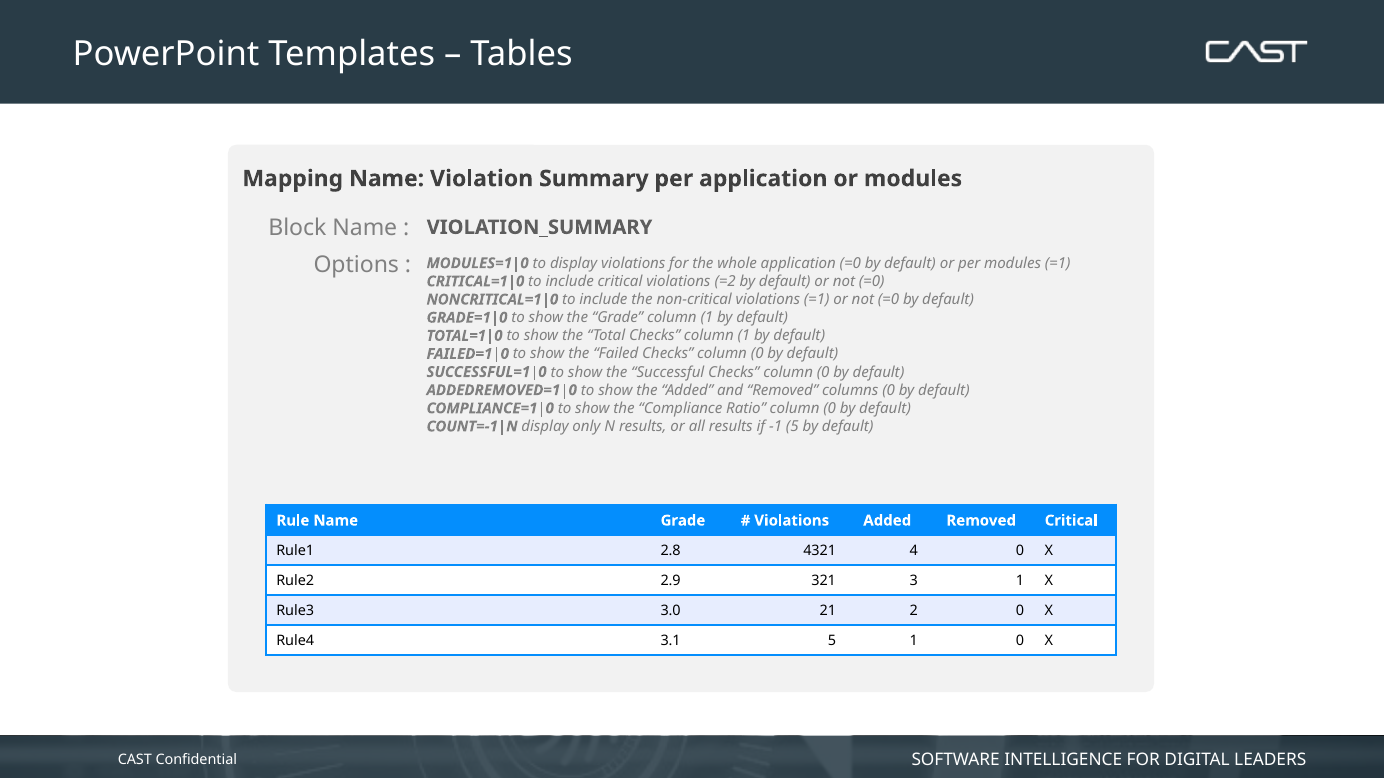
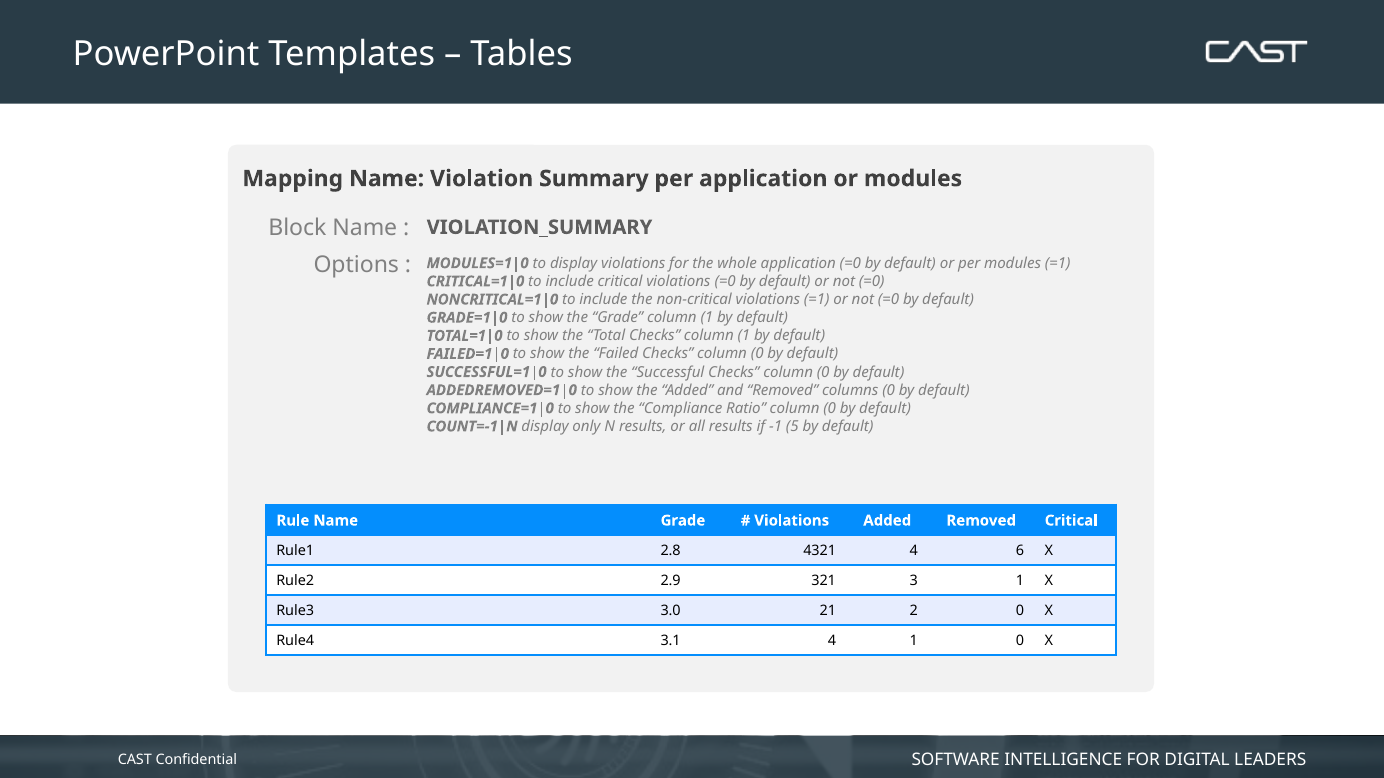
violations =2: =2 -> =0 (725, 282)
4 0: 0 -> 6 (1020, 551)
3.1 5: 5 -> 4 (832, 641)
